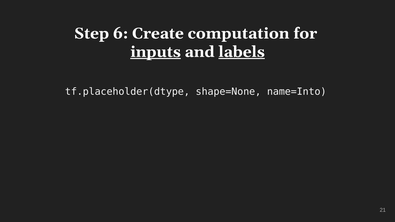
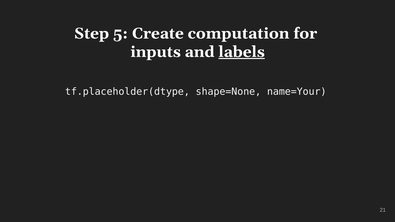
6: 6 -> 5 (120, 33)
inputs underline: present -> none (156, 52)
name=Into: name=Into -> name=Your (297, 92)
